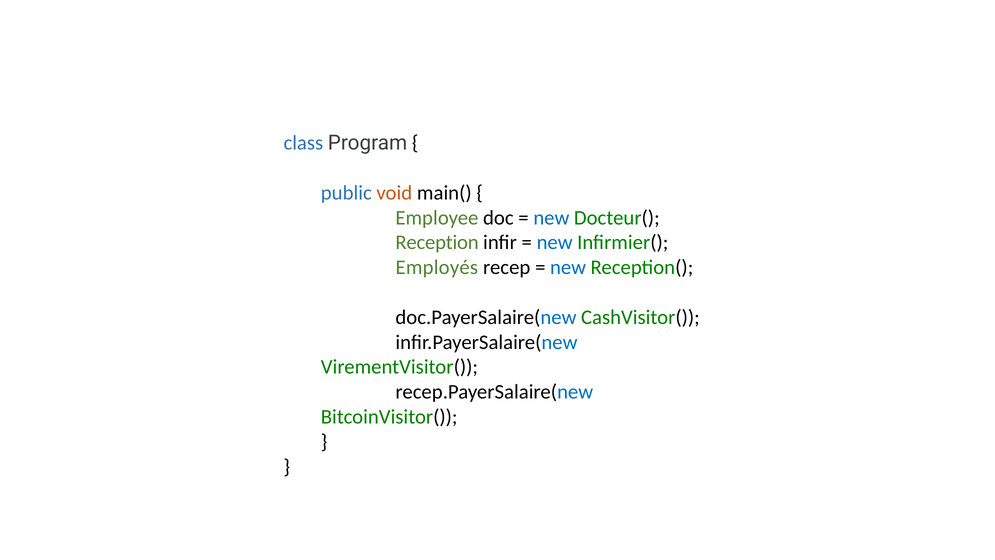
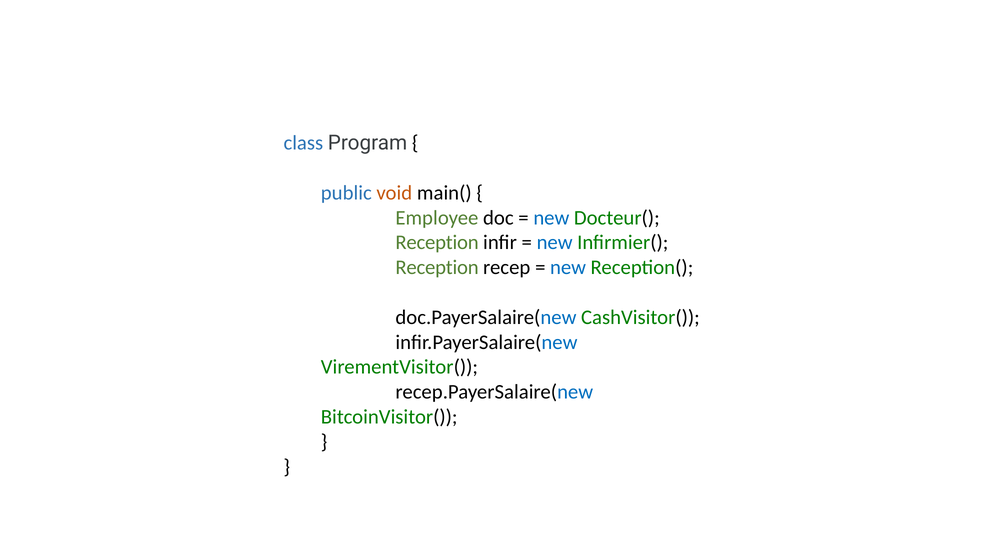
Employés: Employés -> Reception (437, 267)
